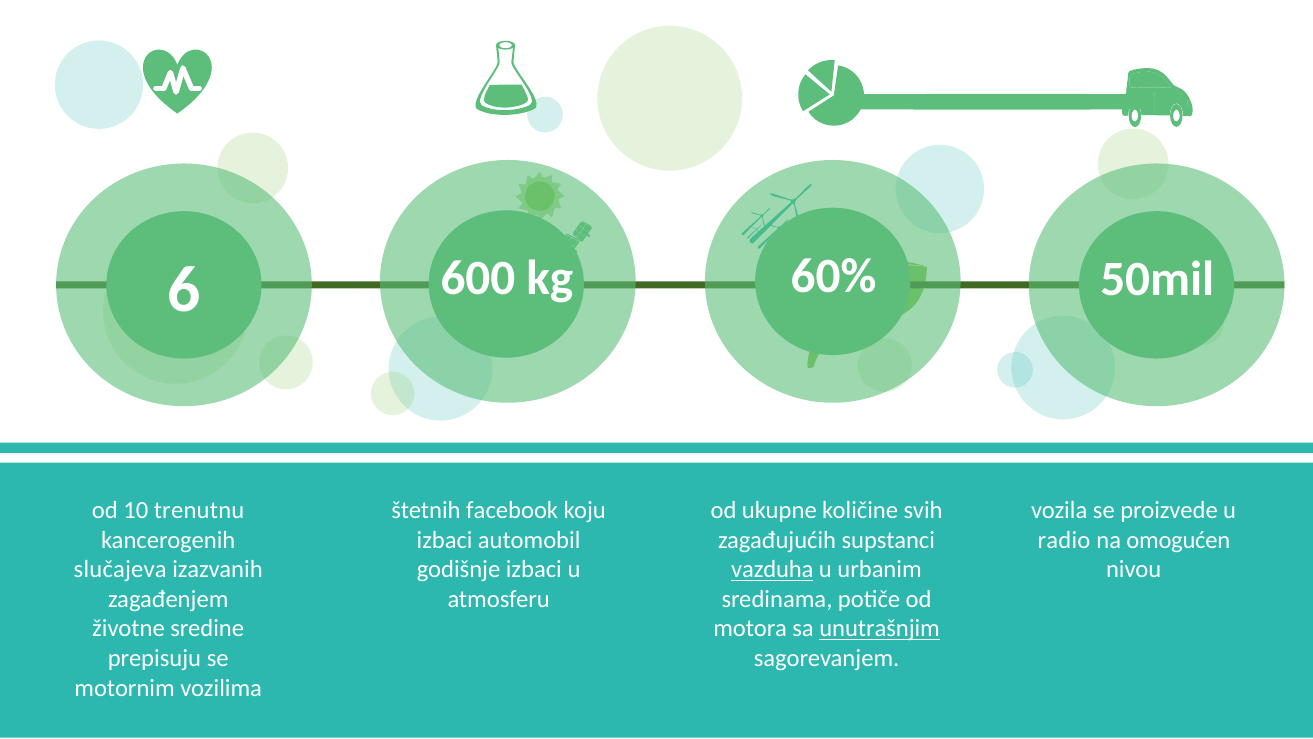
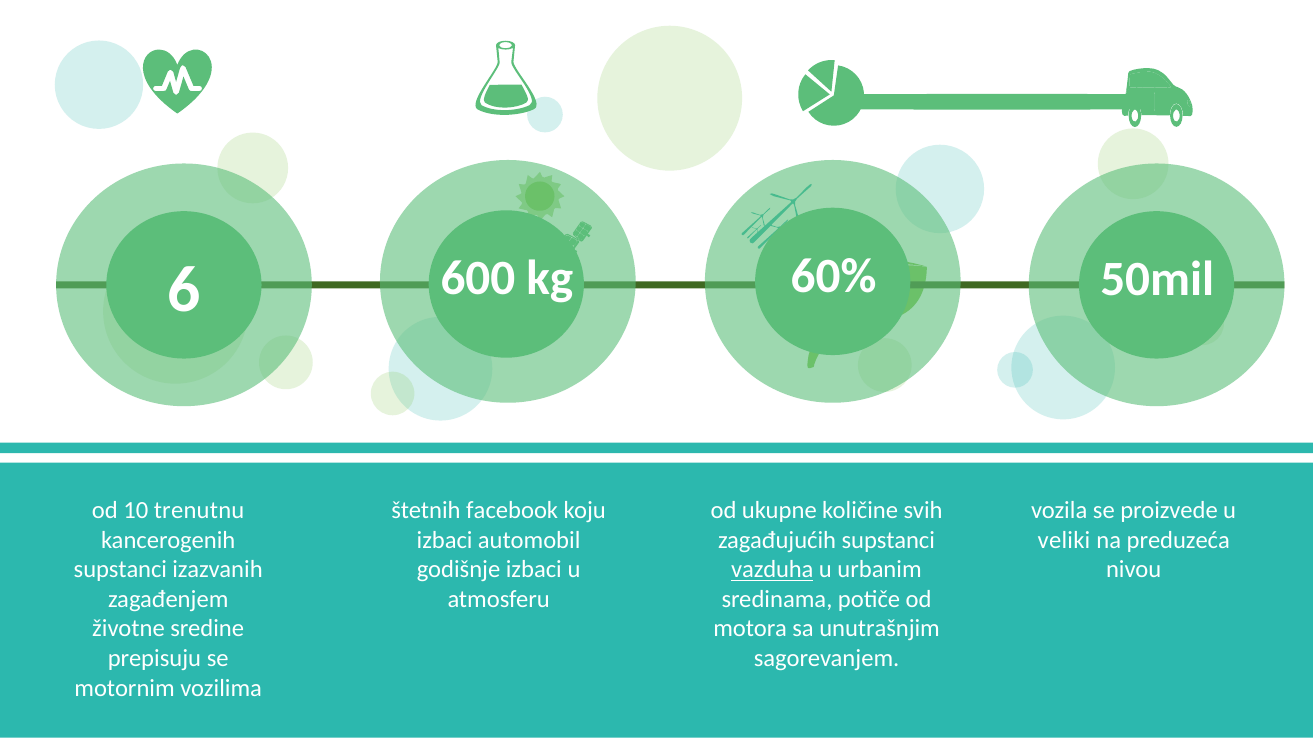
radio: radio -> veliki (1064, 540)
omogućen: omogućen -> preduzeća (1178, 540)
slučajeva: slučajeva -> supstanci (120, 569)
unutrašnjim underline: present -> none (880, 628)
